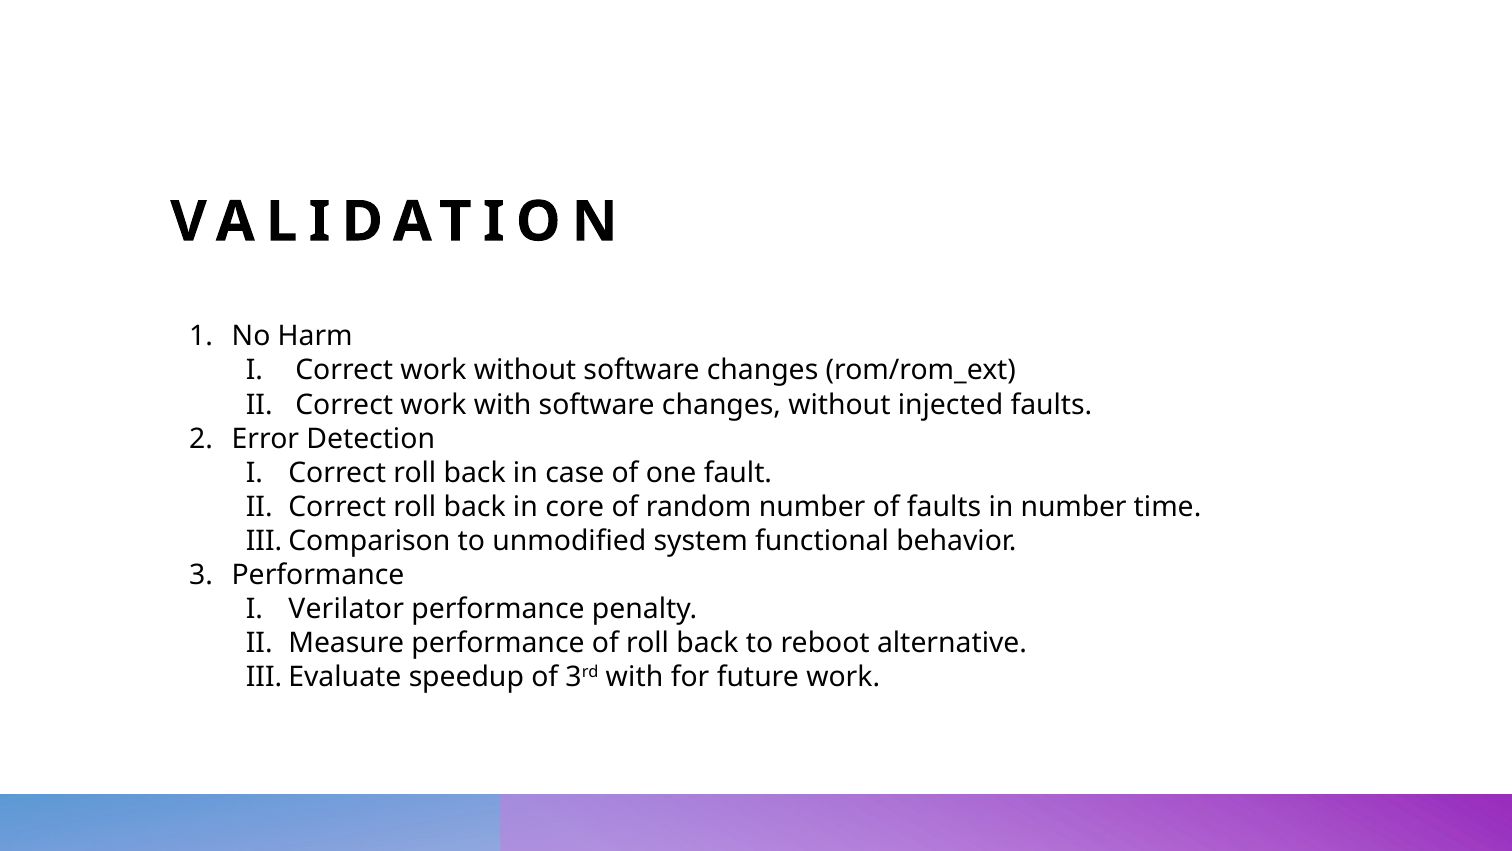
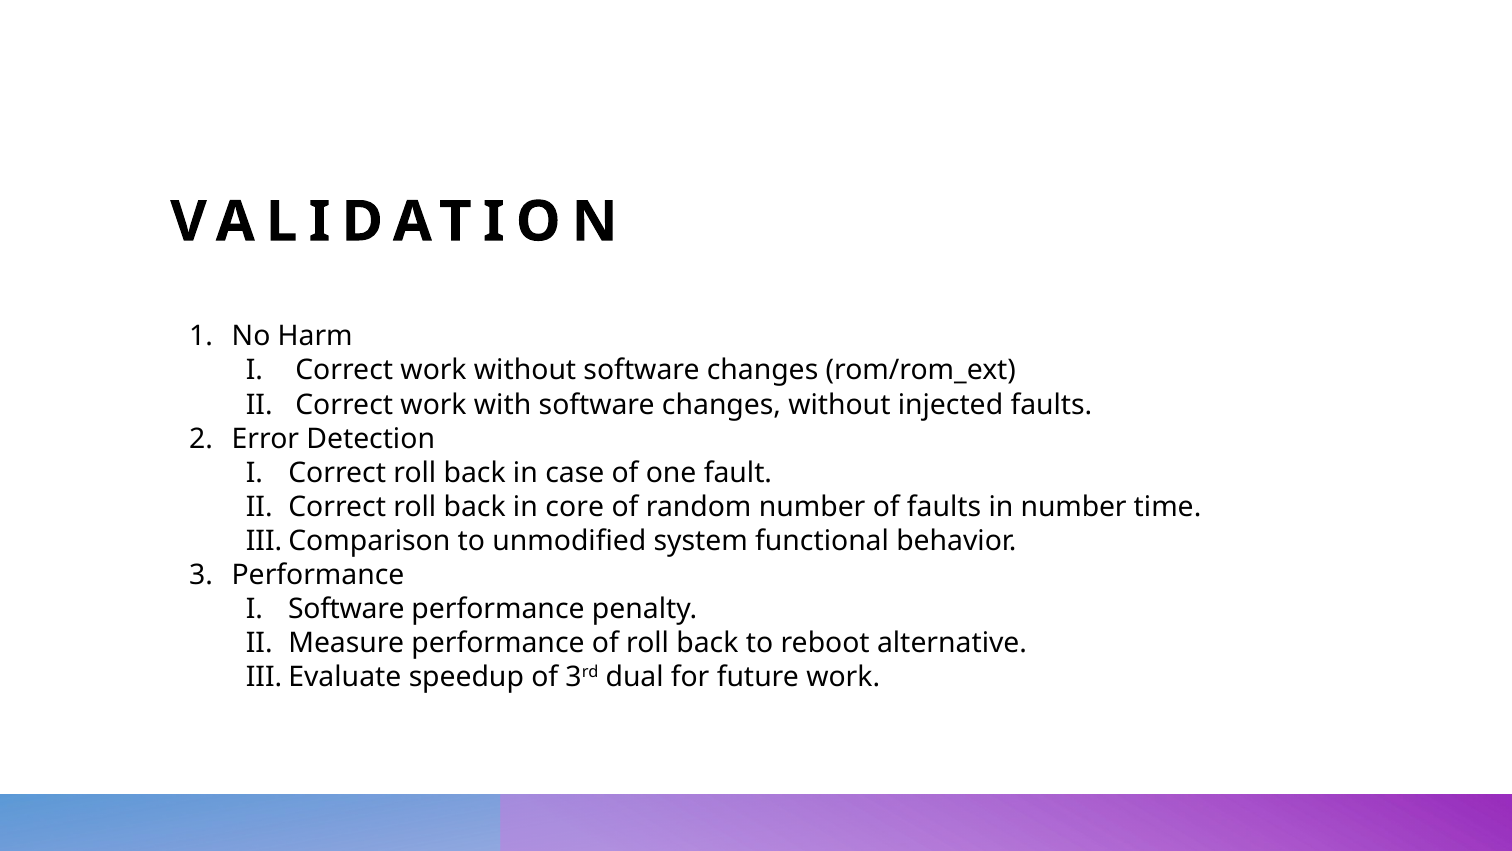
Verilator: Verilator -> Software (346, 609)
3rd with: with -> dual (635, 677)
